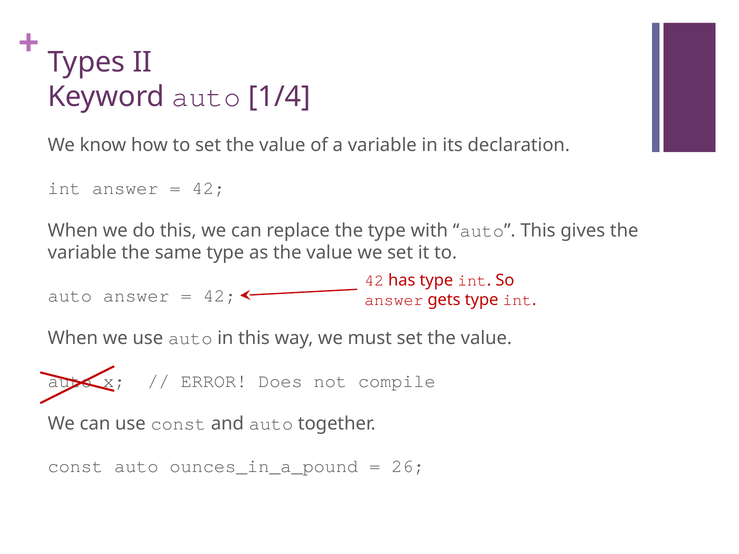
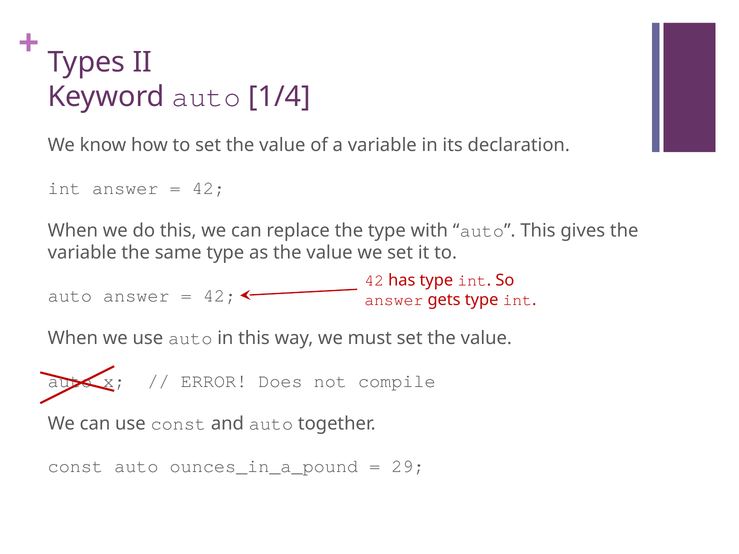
26: 26 -> 29 (408, 467)
